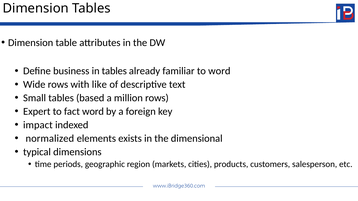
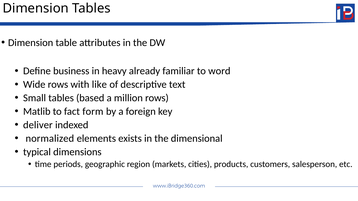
in tables: tables -> heavy (114, 71)
Expert: Expert -> Matlib (37, 112)
fact word: word -> form (93, 112)
impact: impact -> deliver (38, 125)
